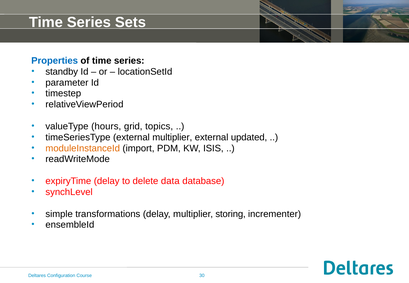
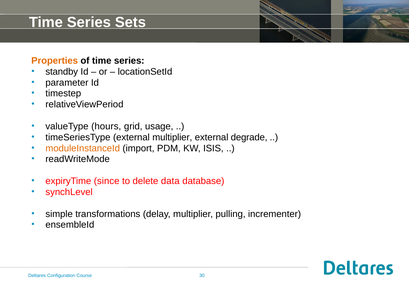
Properties colour: blue -> orange (55, 61)
topics: topics -> usage (159, 126)
updated: updated -> degrade (249, 137)
expiryTime delay: delay -> since (107, 181)
storing: storing -> pulling (231, 214)
